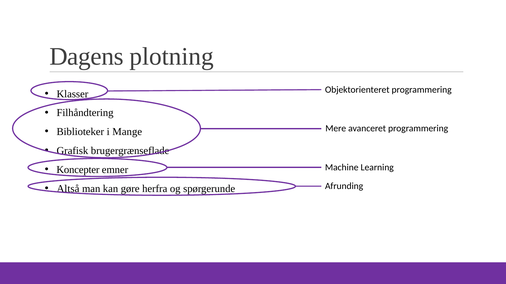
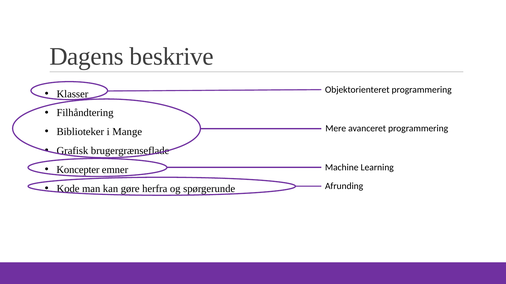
plotning: plotning -> beskrive (172, 57)
Altså: Altså -> Kode (68, 189)
